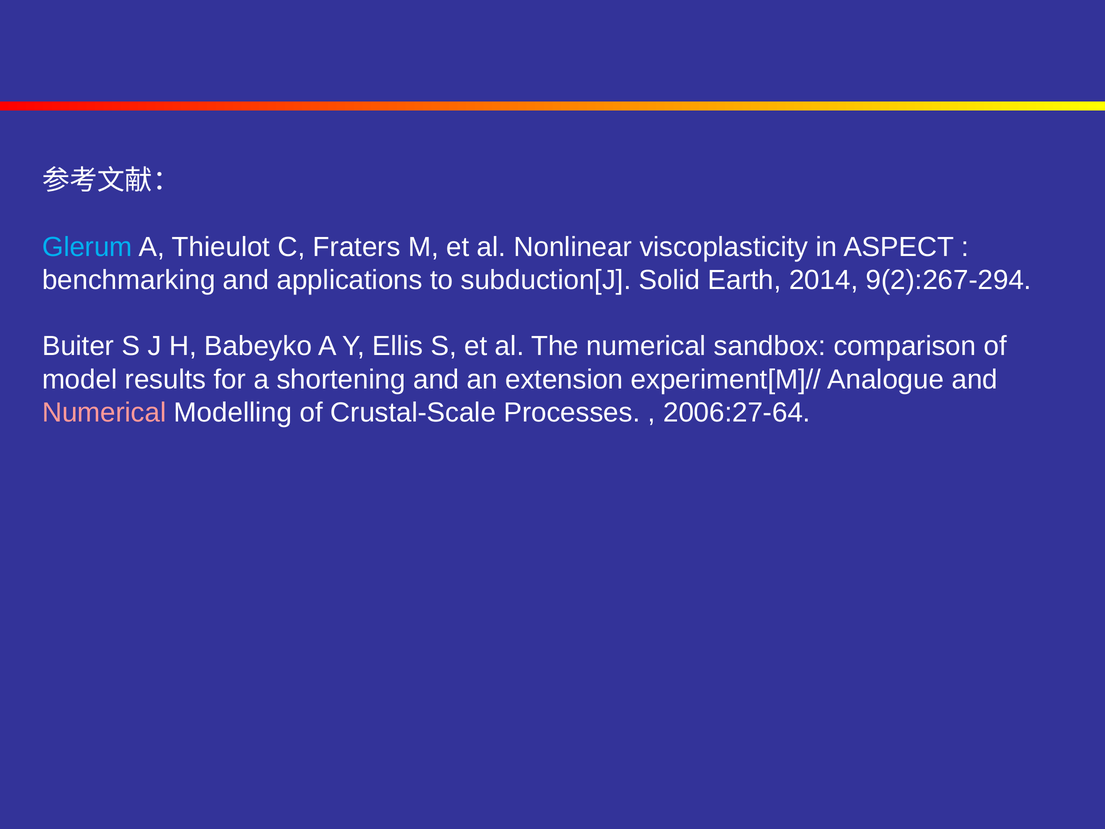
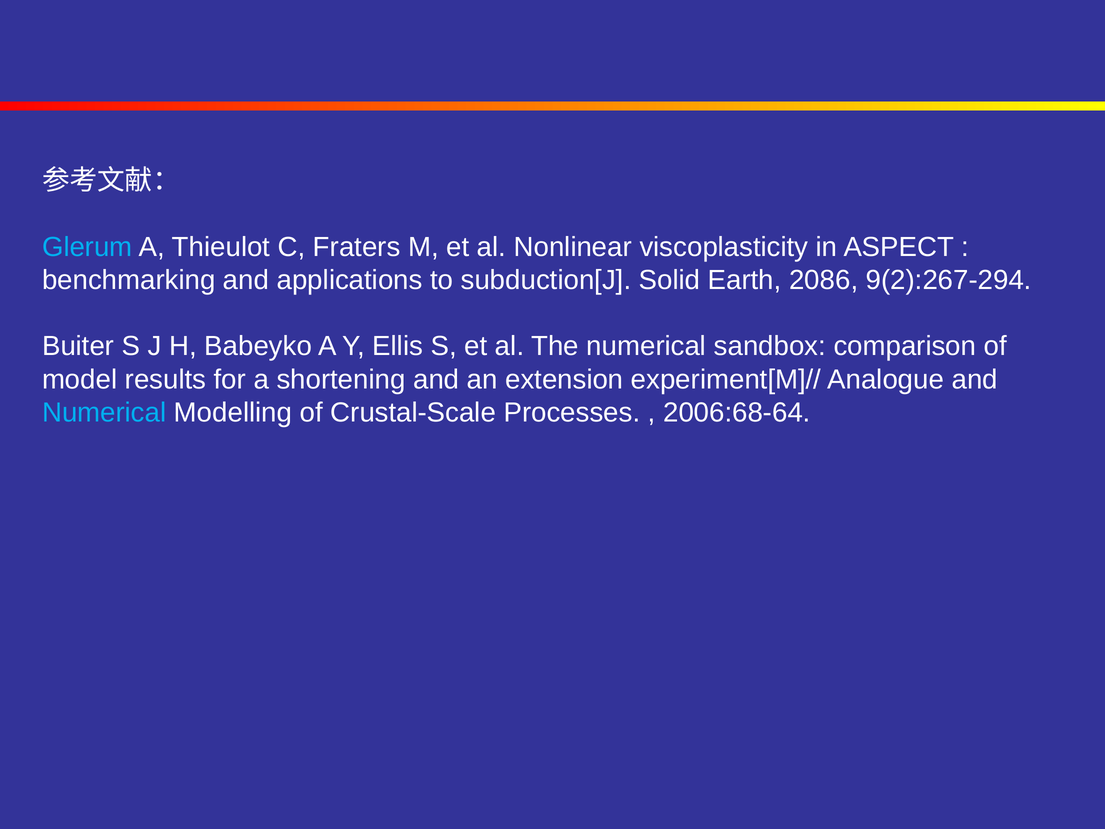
2014: 2014 -> 2086 (824, 280)
Numerical colour: pink -> light blue (104, 413)
2006:27-64: 2006:27-64 -> 2006:68-64 (737, 413)
